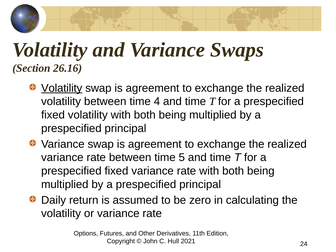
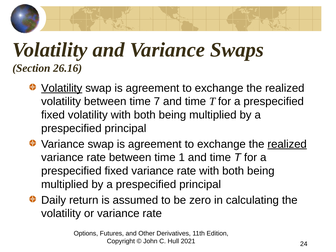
4: 4 -> 7 (157, 102)
realized underline: none -> present (287, 144)
5: 5 -> 1 (182, 158)
